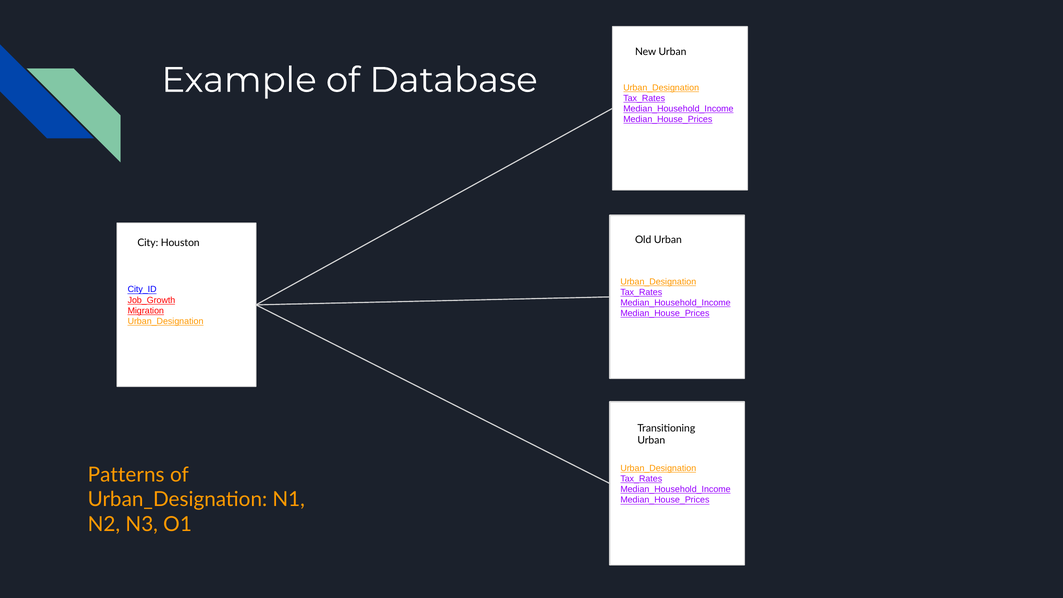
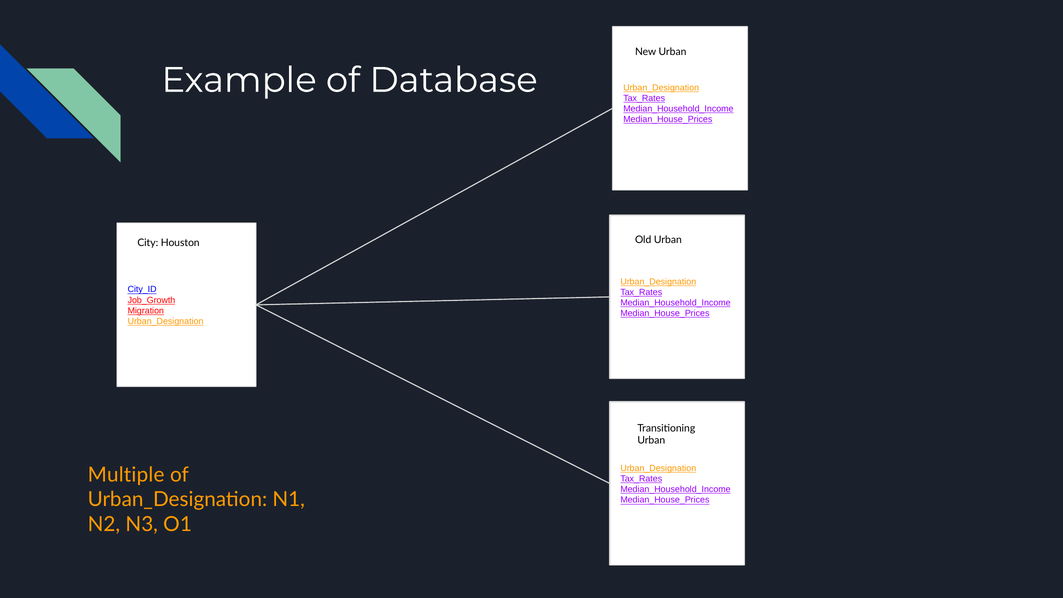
Patterns: Patterns -> Multiple (126, 475)
